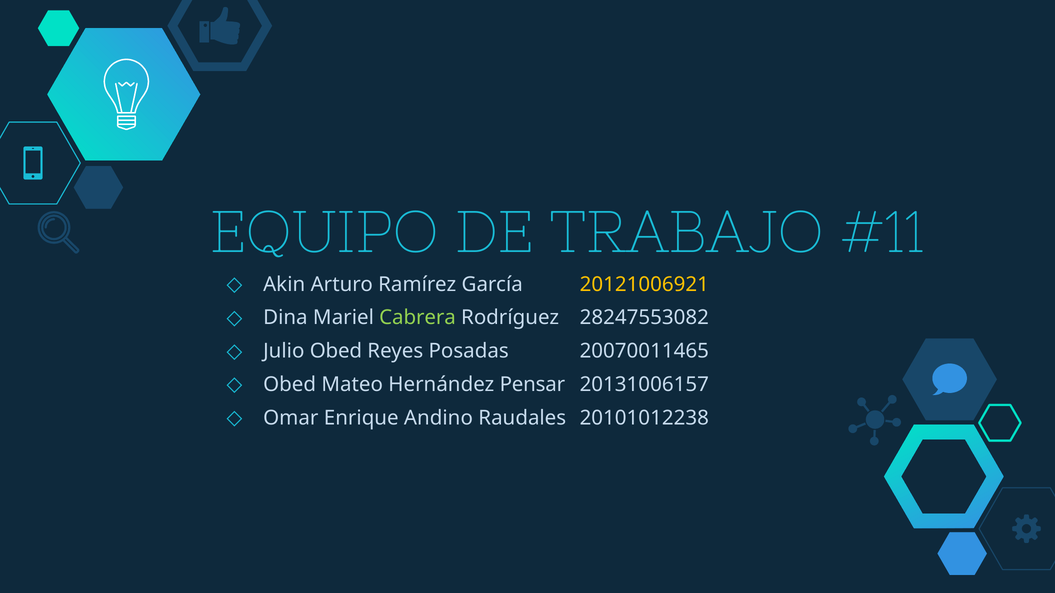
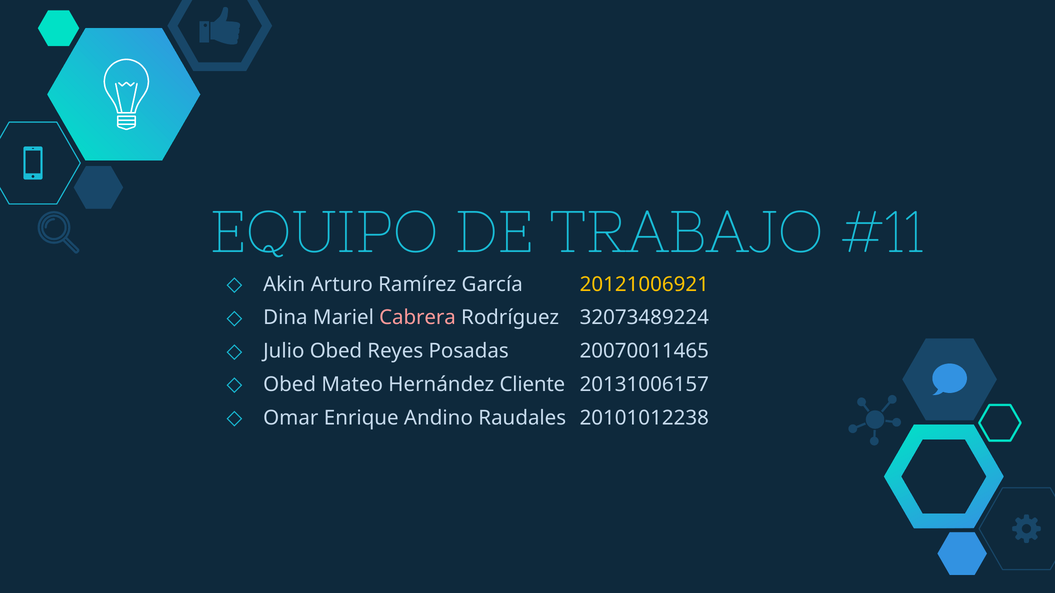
Cabrera colour: light green -> pink (417, 318)
28247553082: 28247553082 -> 32073489224 (644, 318)
Pensar: Pensar -> Cliente (532, 385)
